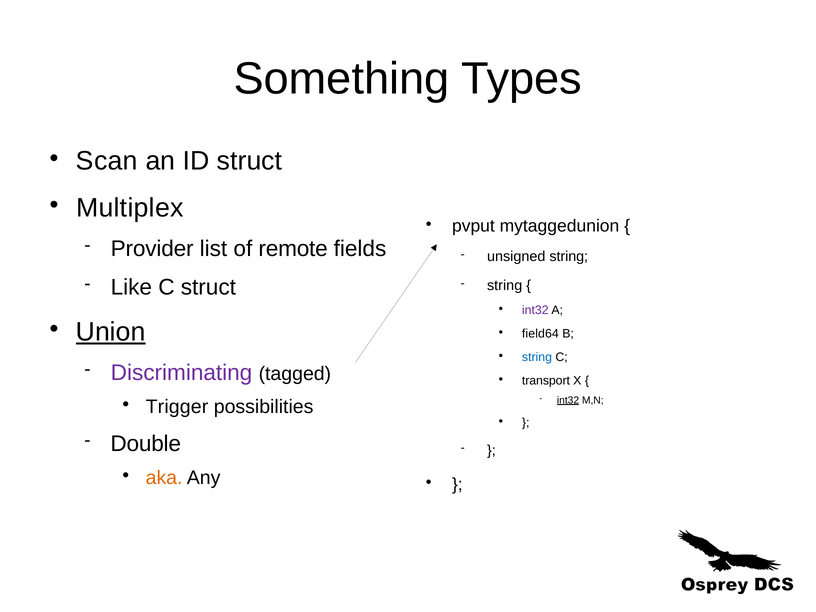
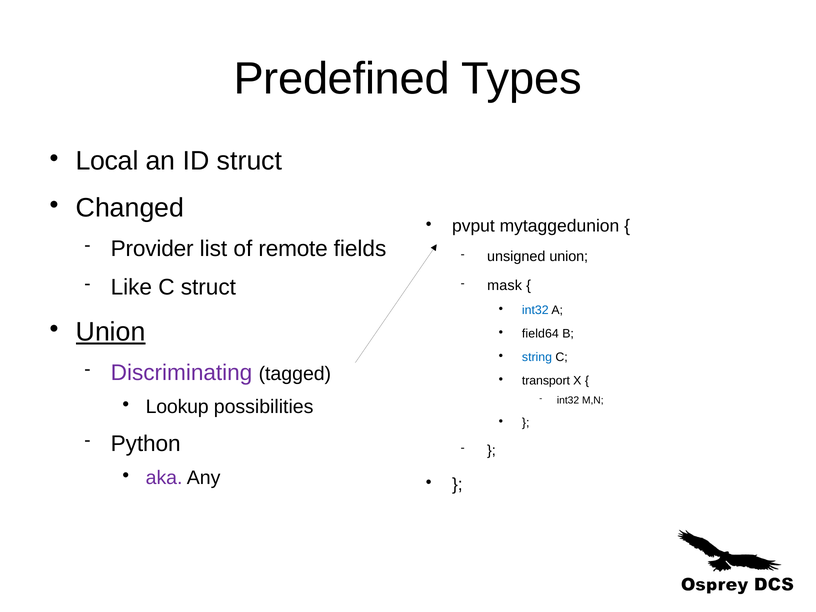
Something: Something -> Predefined (342, 79)
Scan: Scan -> Local (107, 161)
Multiplex: Multiplex -> Changed (130, 208)
unsigned string: string -> union (569, 257)
string: string -> mask (505, 286)
int32 colour: purple -> blue (535, 310)
int32 underline: present -> none (568, 400)
Trigger: Trigger -> Lookup (177, 407)
Double: Double -> Python (146, 444)
aka colour: orange -> purple (164, 478)
